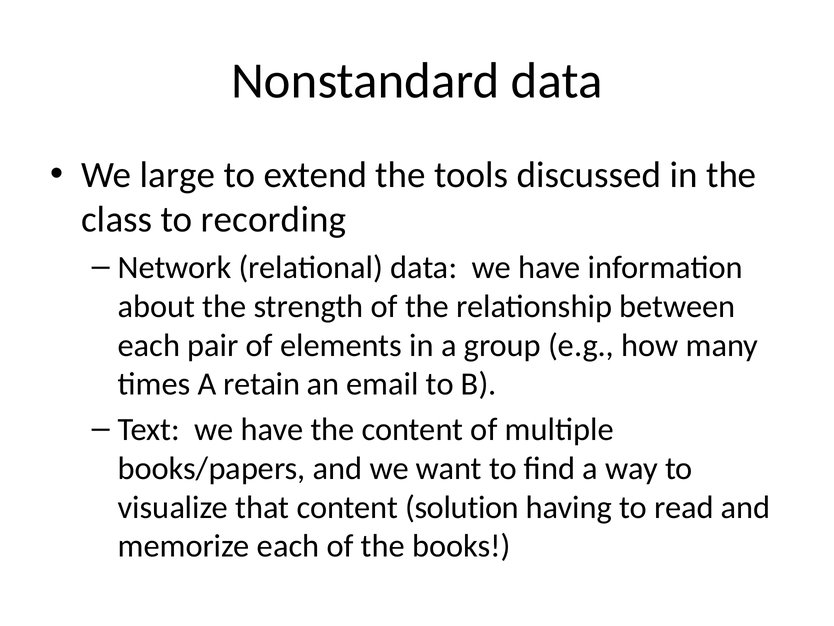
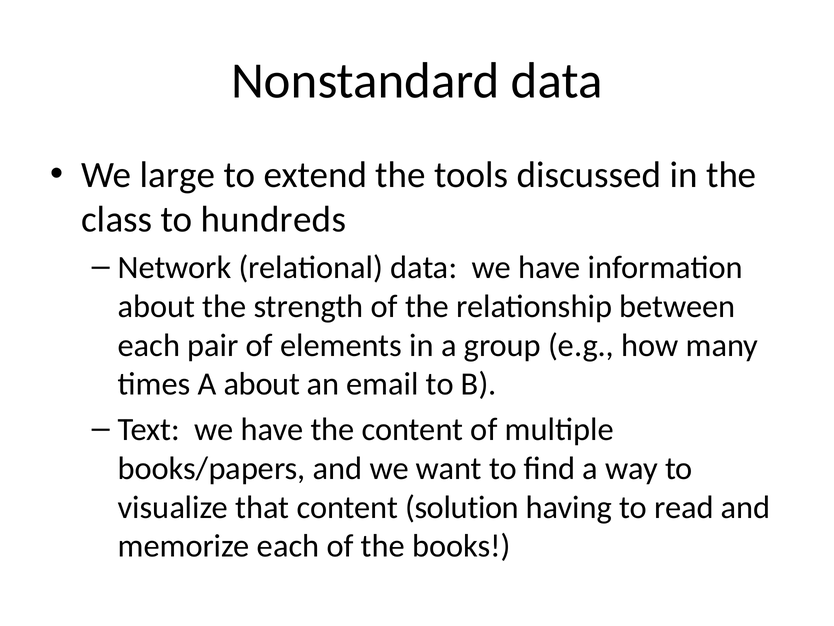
recording: recording -> hundreds (273, 220)
A retain: retain -> about (262, 384)
